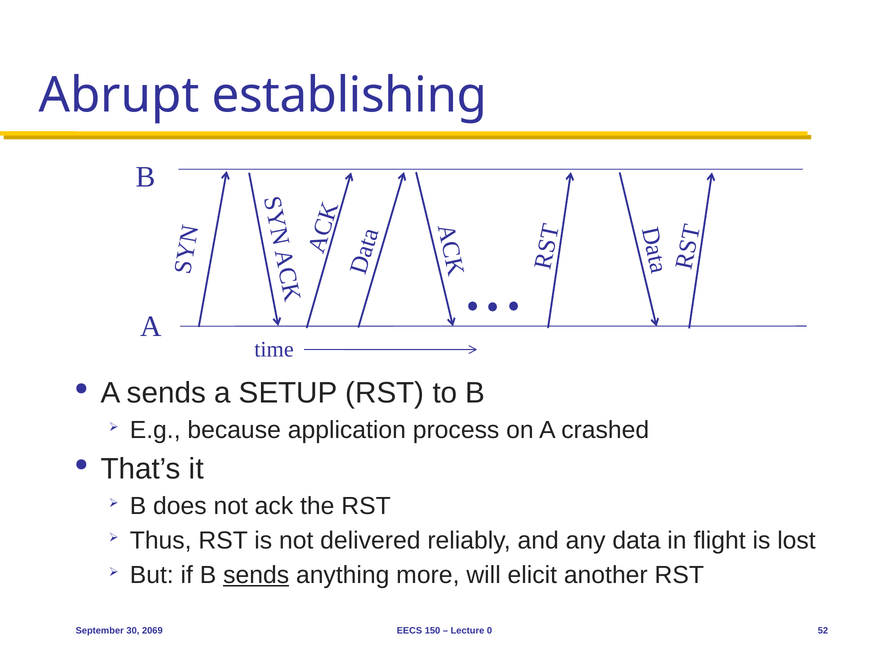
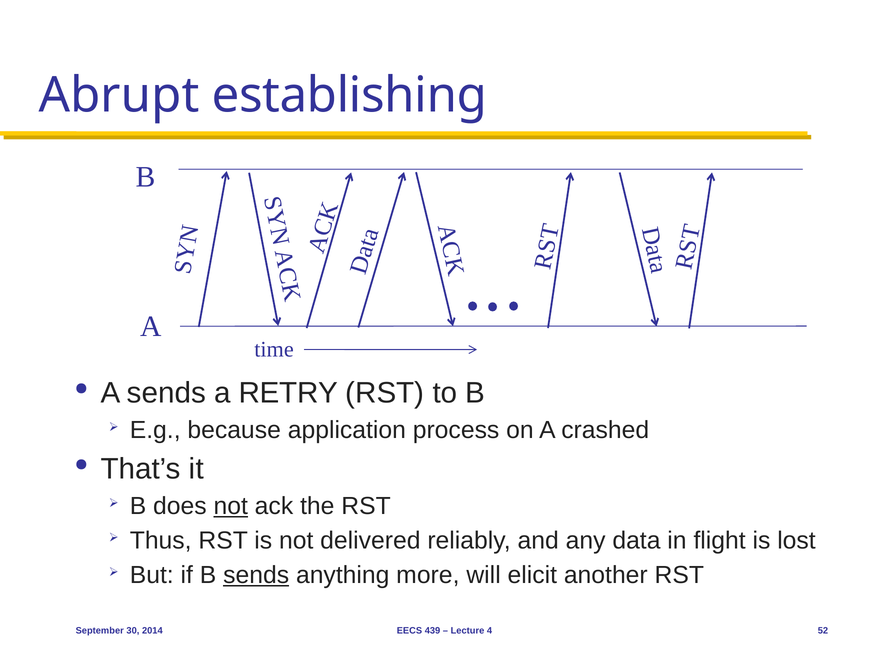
SETUP: SETUP -> RETRY (288, 393)
not underline: none -> present (231, 506)
2069: 2069 -> 2014 (152, 630)
150: 150 -> 439 (433, 630)
0: 0 -> 4 (490, 630)
